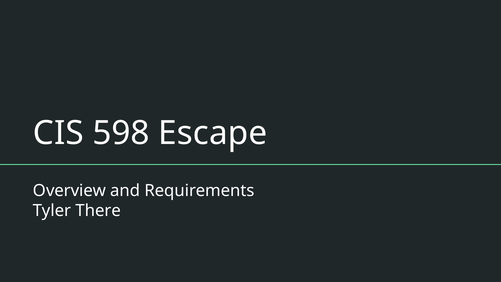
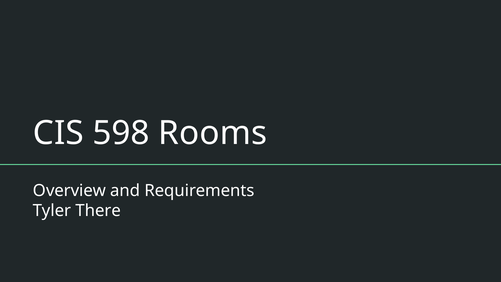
Escape: Escape -> Rooms (213, 133)
